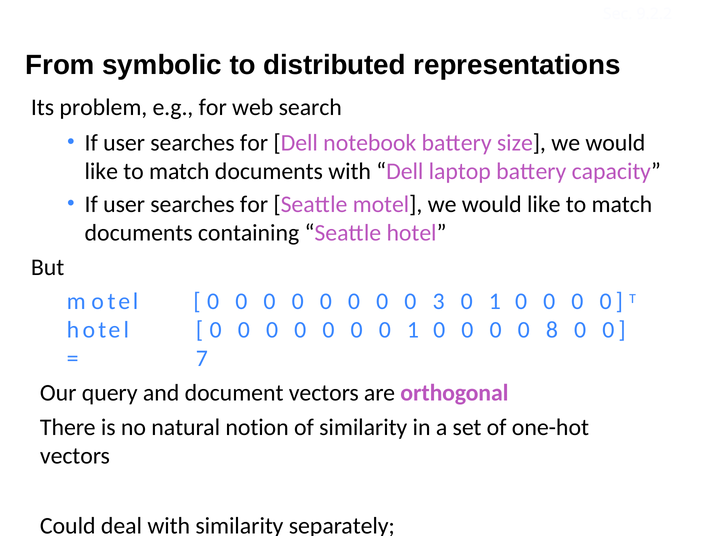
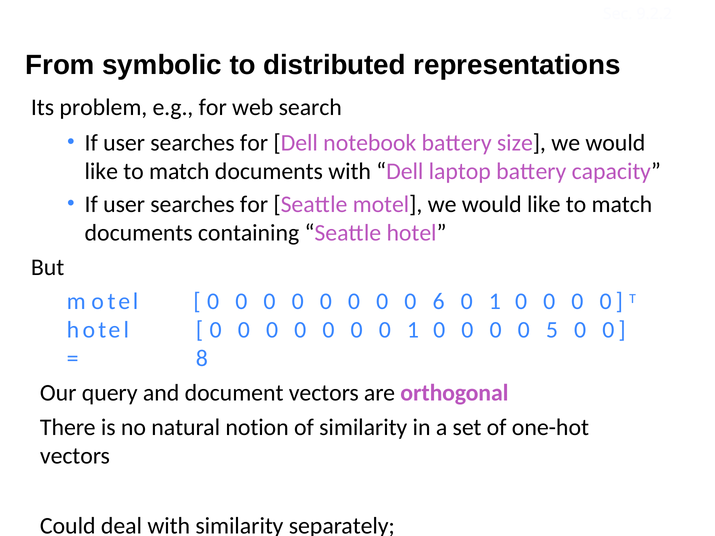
3: 3 -> 6 (439, 302)
8: 8 -> 5 (552, 330)
7: 7 -> 8 (202, 359)
